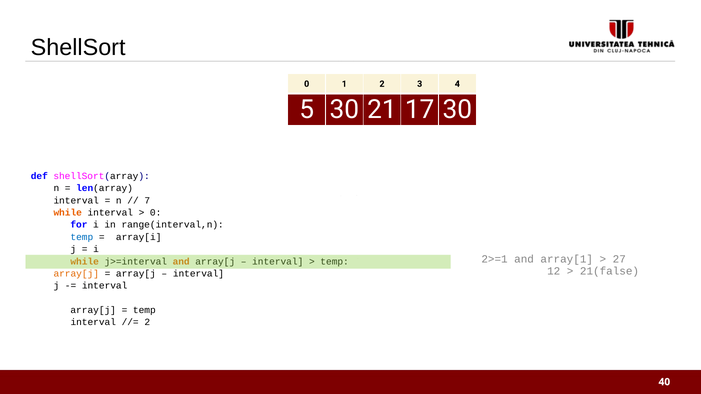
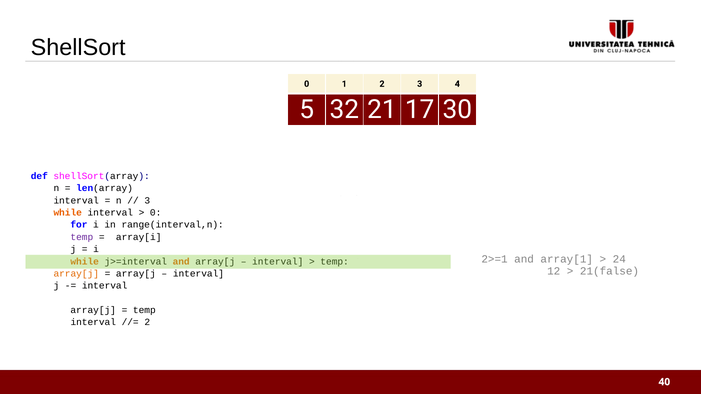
5 30: 30 -> 32 (344, 110)
7: 7 -> 3 (147, 201)
temp colour: blue -> purple (82, 237)
27: 27 -> 24 (619, 259)
